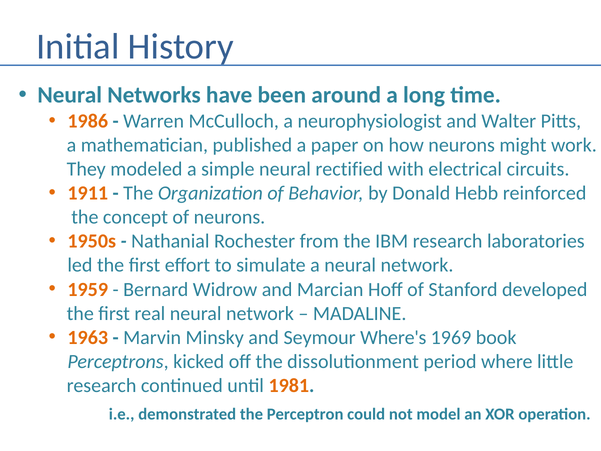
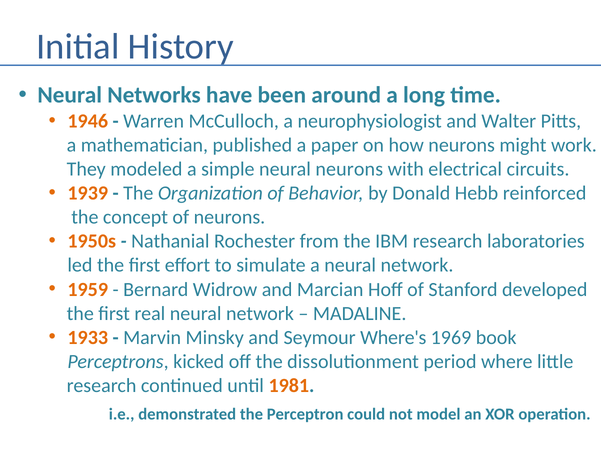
1986: 1986 -> 1946 (88, 121)
neural rectified: rectified -> neurons (349, 169)
1911: 1911 -> 1939 (88, 193)
1963: 1963 -> 1933 (88, 337)
